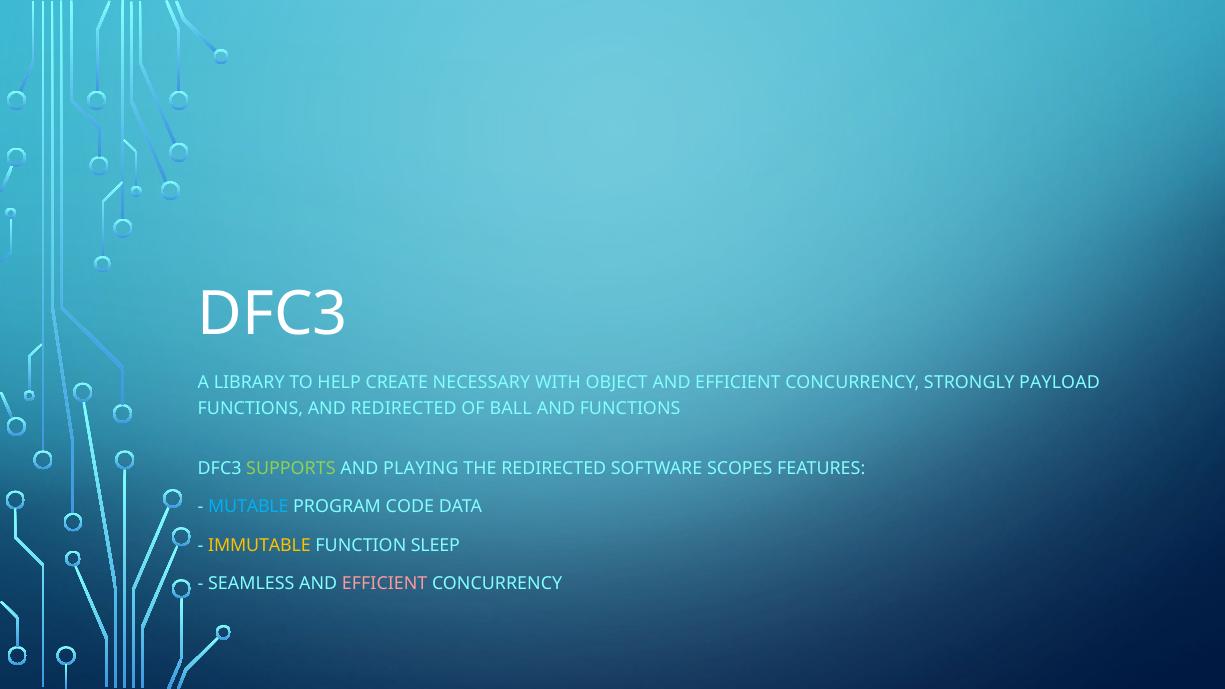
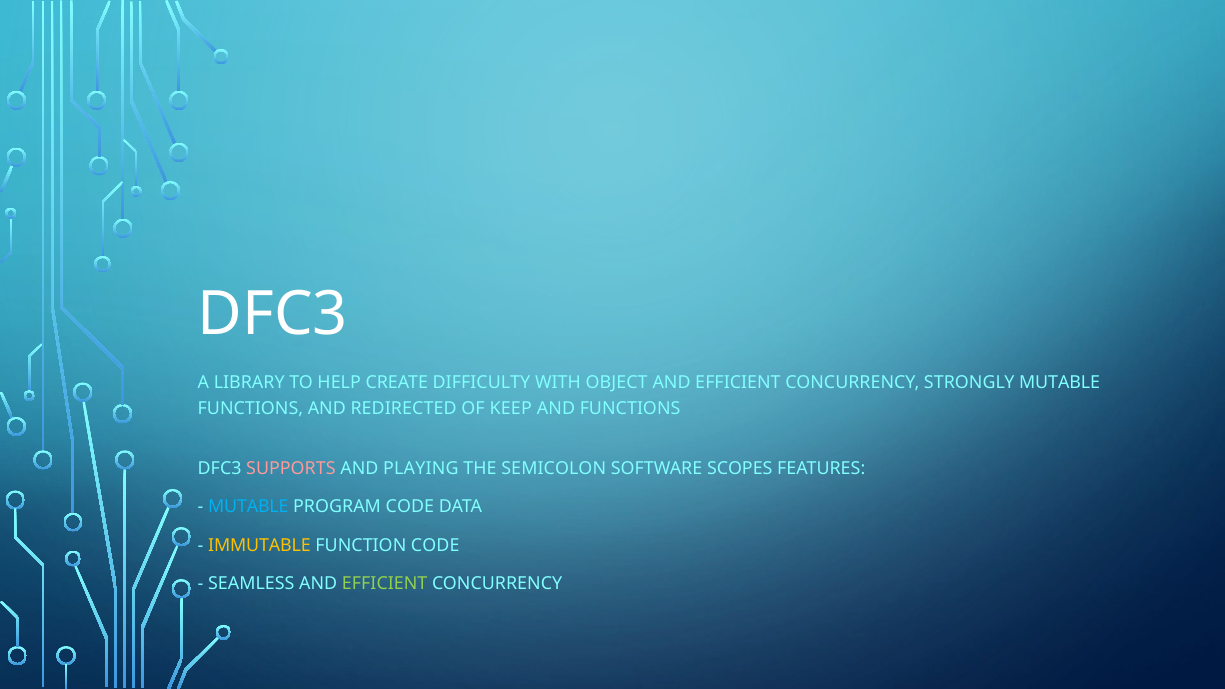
NECESSARY: NECESSARY -> DIFFICULTY (481, 383)
STRONGLY PAYLOAD: PAYLOAD -> MUTABLE (1060, 383)
BALL: BALL -> KEEP (511, 408)
SUPPORTS colour: light green -> pink (291, 468)
THE REDIRECTED: REDIRECTED -> SEMICOLON (554, 468)
FUNCTION SLEEP: SLEEP -> CODE (435, 545)
EFFICIENT colour: pink -> light green (385, 584)
